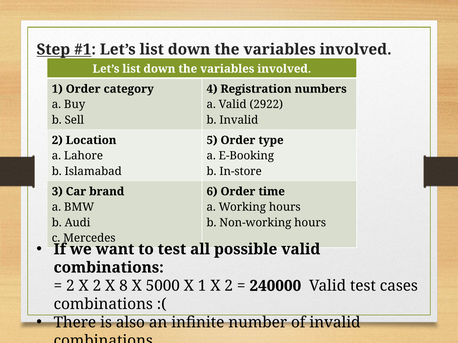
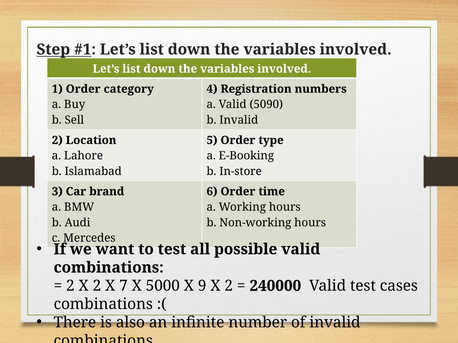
2922: 2922 -> 5090 (266, 105)
8: 8 -> 7 (123, 286)
X 1: 1 -> 9 (202, 286)
